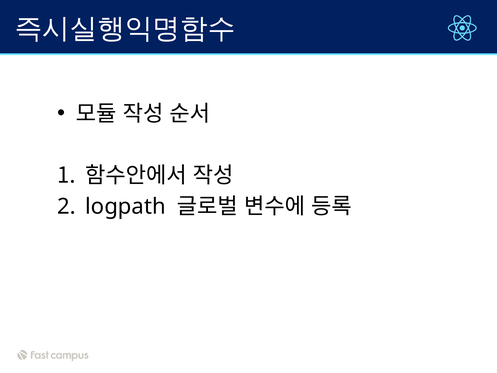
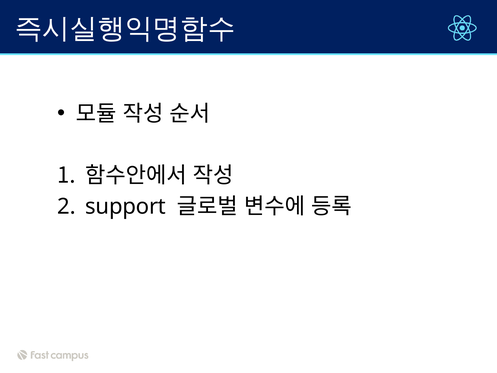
logpath: logpath -> support (126, 206)
